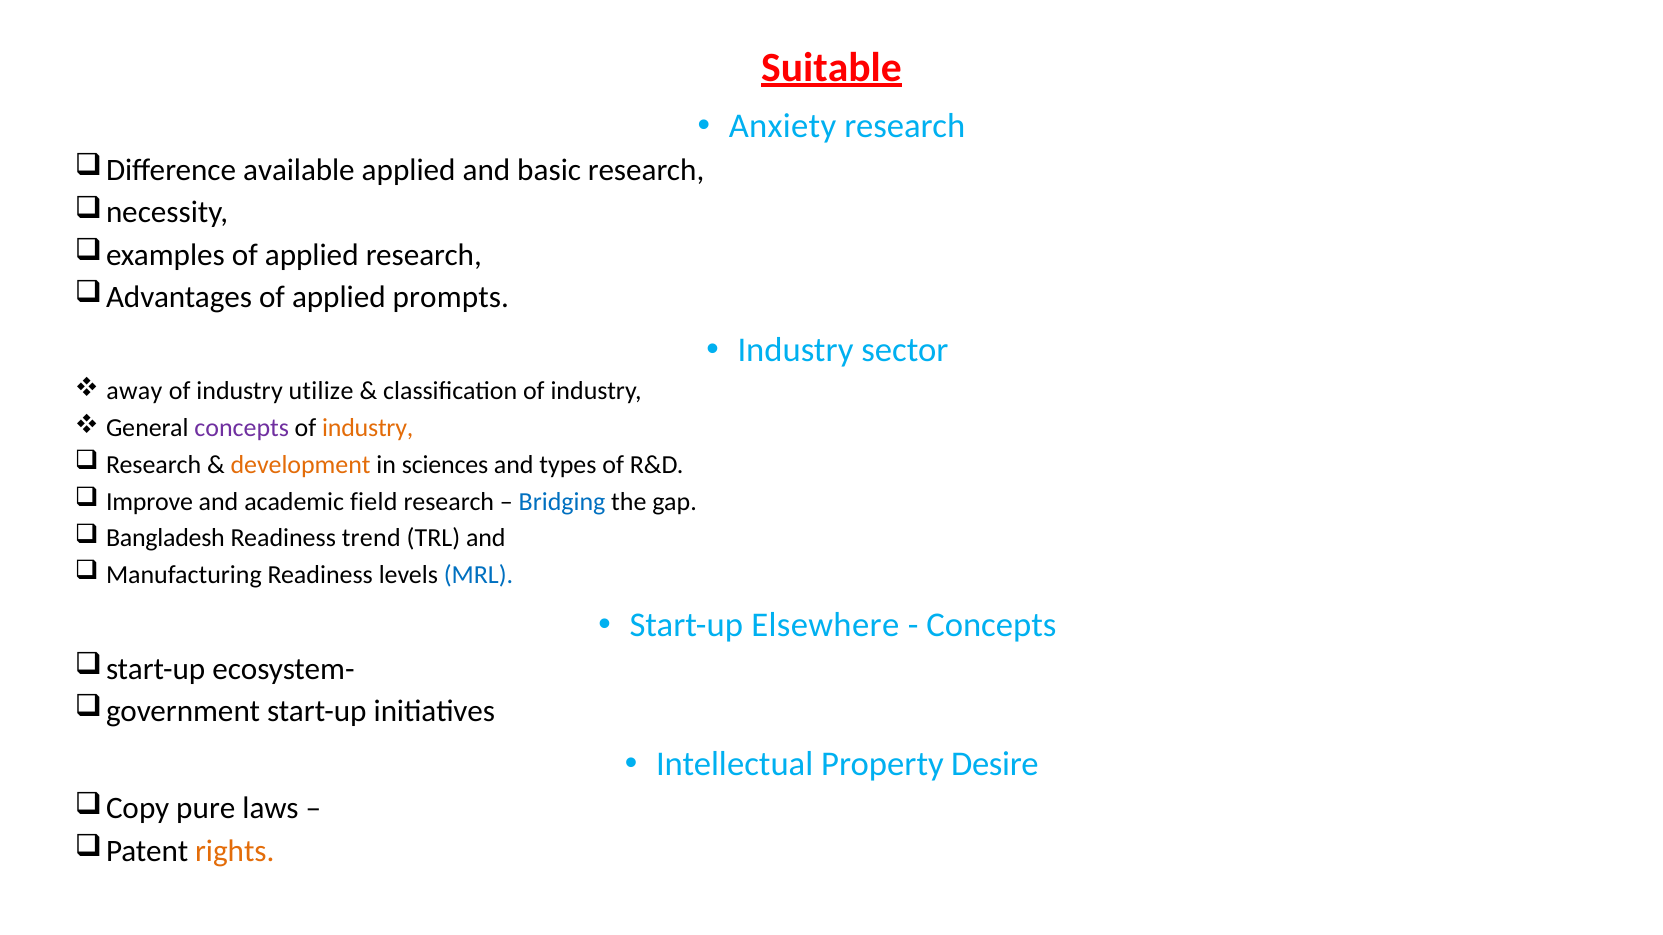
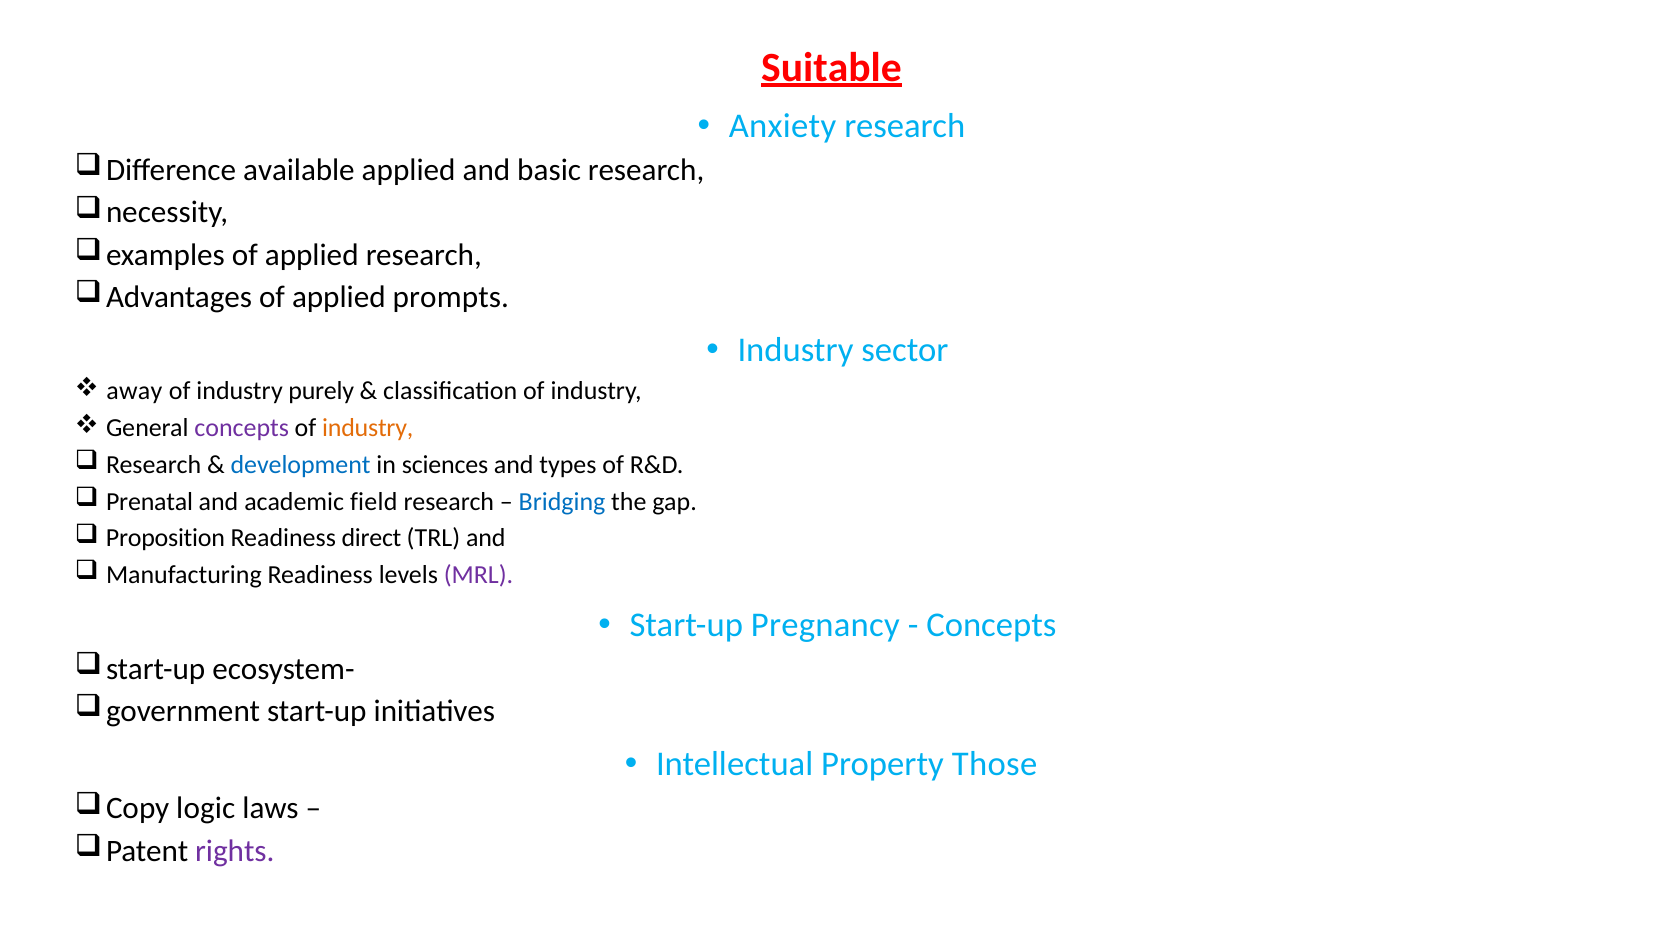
utilize: utilize -> purely (321, 392)
development colour: orange -> blue (301, 465)
Improve: Improve -> Prenatal (150, 502)
Bangladesh: Bangladesh -> Proposition (165, 538)
trend: trend -> direct (371, 538)
MRL colour: blue -> purple (479, 575)
Elsewhere: Elsewhere -> Pregnancy (825, 625)
Desire: Desire -> Those (995, 765)
pure: pure -> logic (206, 809)
rights colour: orange -> purple (235, 851)
